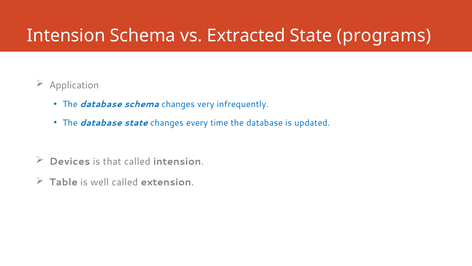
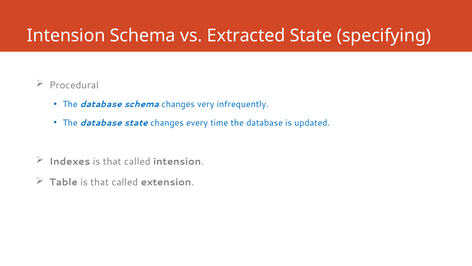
programs: programs -> specifying (384, 36)
Application: Application -> Procedural (74, 85)
Devices: Devices -> Indexes (70, 161)
well: well -> that (100, 182)
